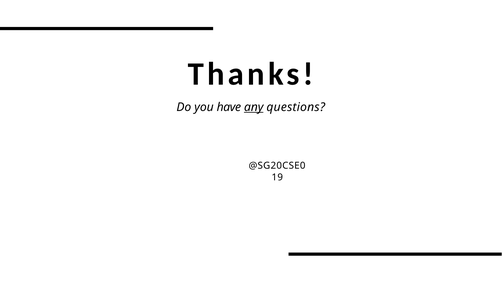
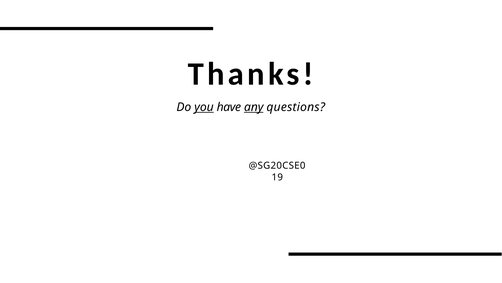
you underline: none -> present (204, 107)
